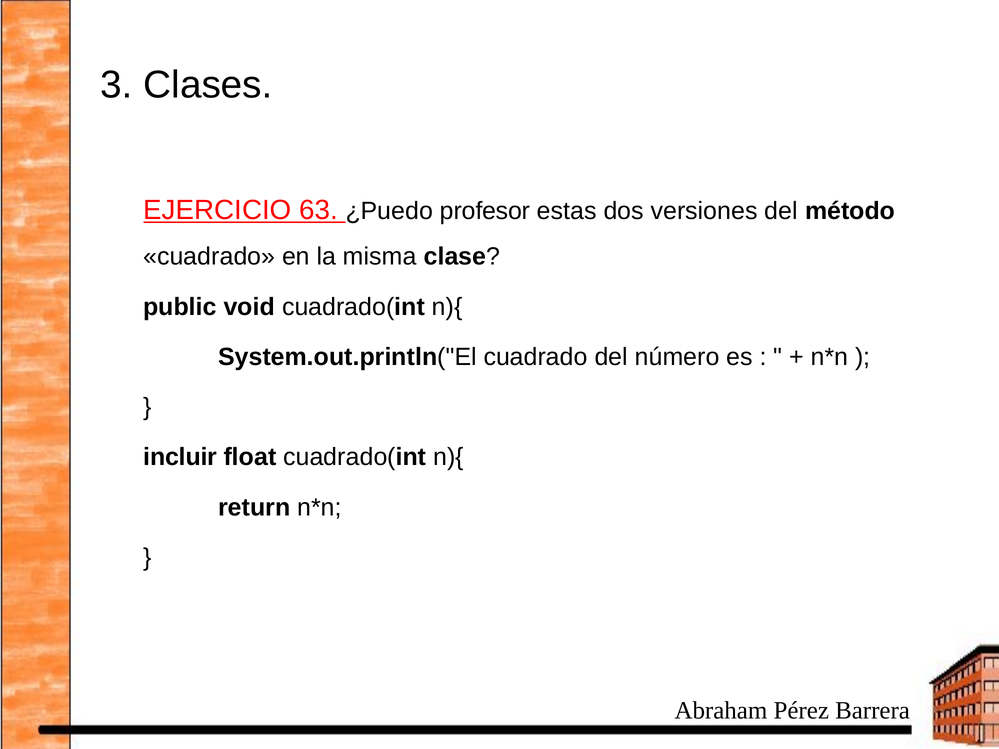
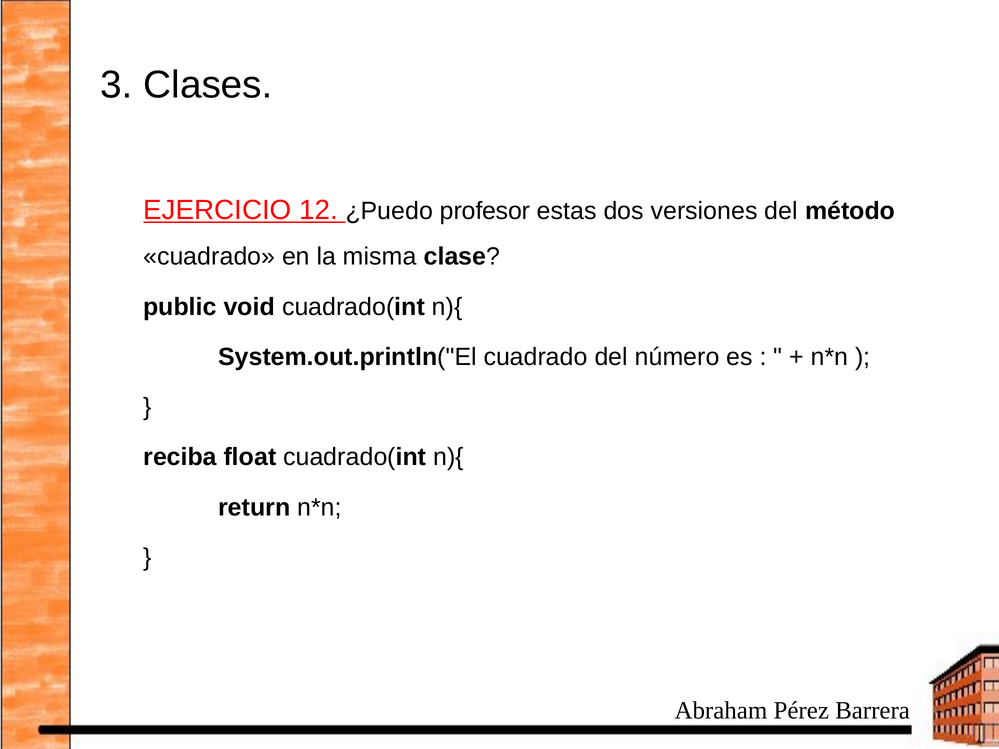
63: 63 -> 12 (319, 210)
incluir: incluir -> reciba (180, 457)
